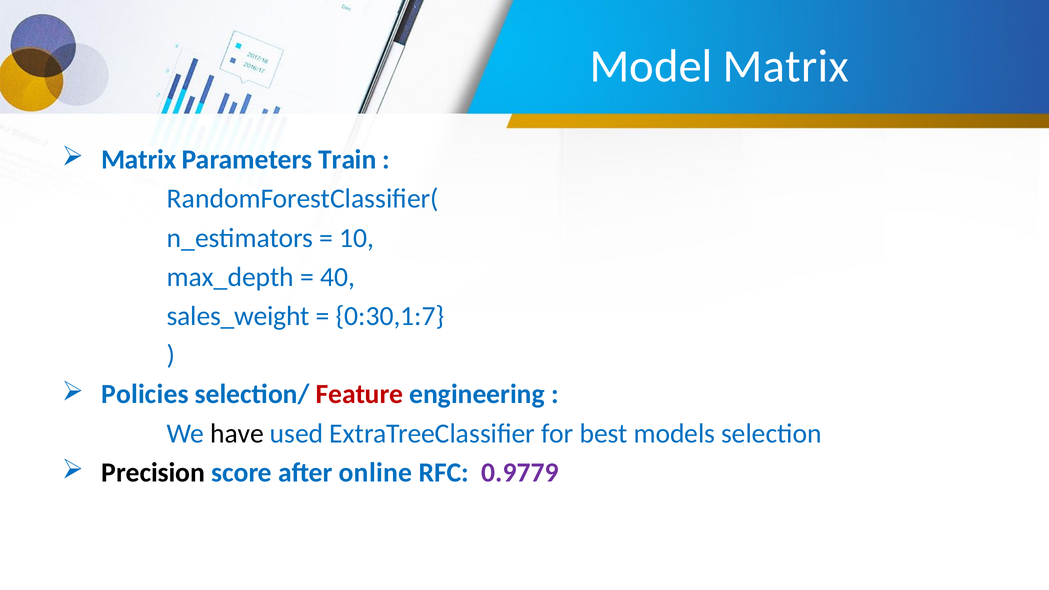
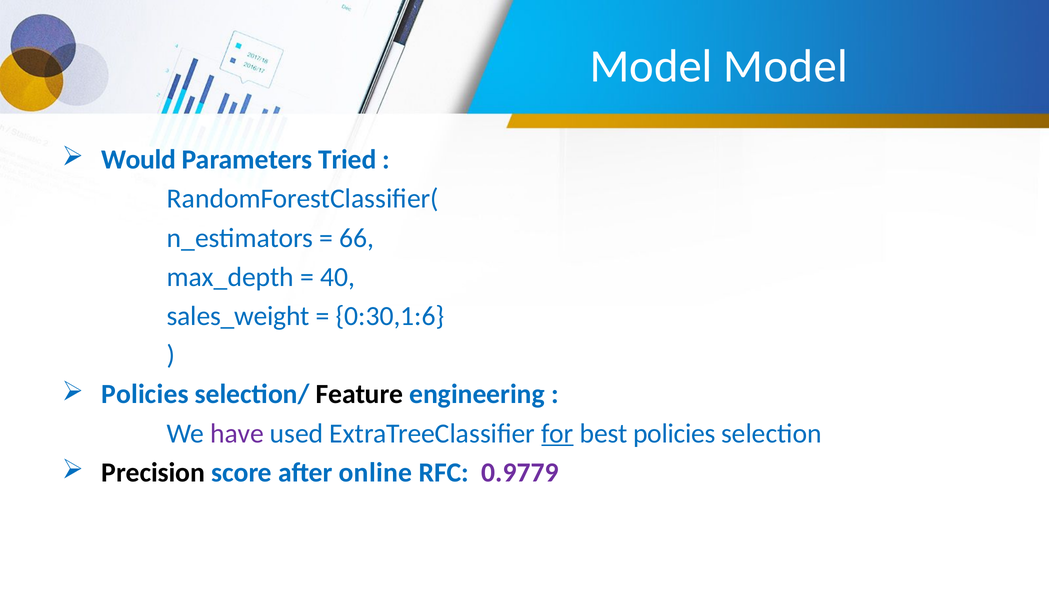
Model Matrix: Matrix -> Model (786, 66)
Matrix: Matrix -> Would (139, 160)
Train: Train -> Tried (347, 160)
10: 10 -> 66 (357, 238)
0:30,1:7: 0:30,1:7 -> 0:30,1:6 (390, 316)
Feature colour: red -> black (359, 394)
have colour: black -> purple (237, 433)
for underline: none -> present (557, 433)
best models: models -> policies (674, 433)
